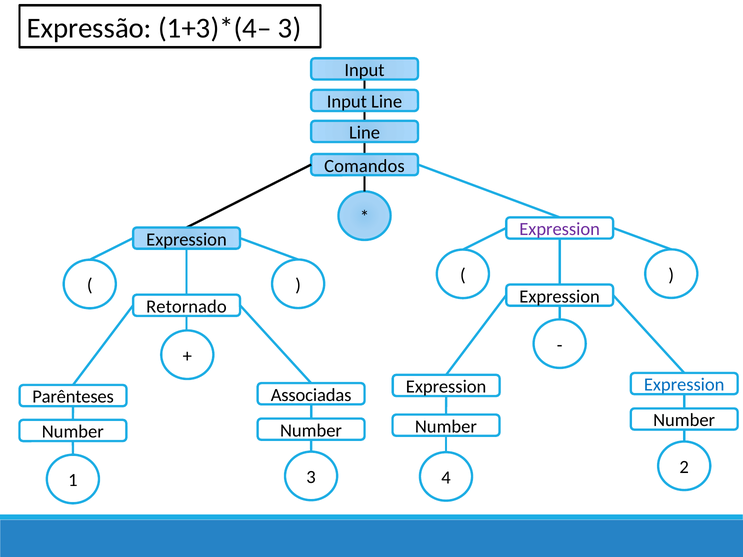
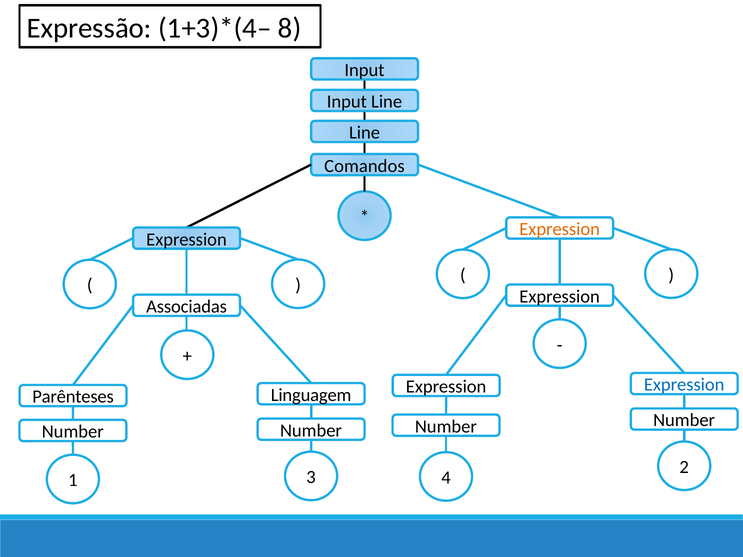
3: 3 -> 8 (290, 28)
Expression colour: purple -> orange (560, 229)
Retornado: Retornado -> Associadas (187, 307)
Associadas: Associadas -> Linguagem (311, 395)
